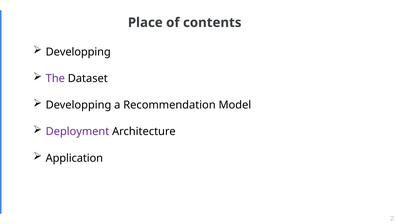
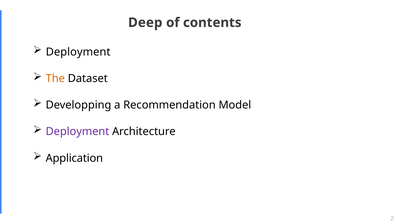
Place: Place -> Deep (145, 23)
Developping: Developping -> Deployment (78, 52)
The colour: purple -> orange (55, 78)
